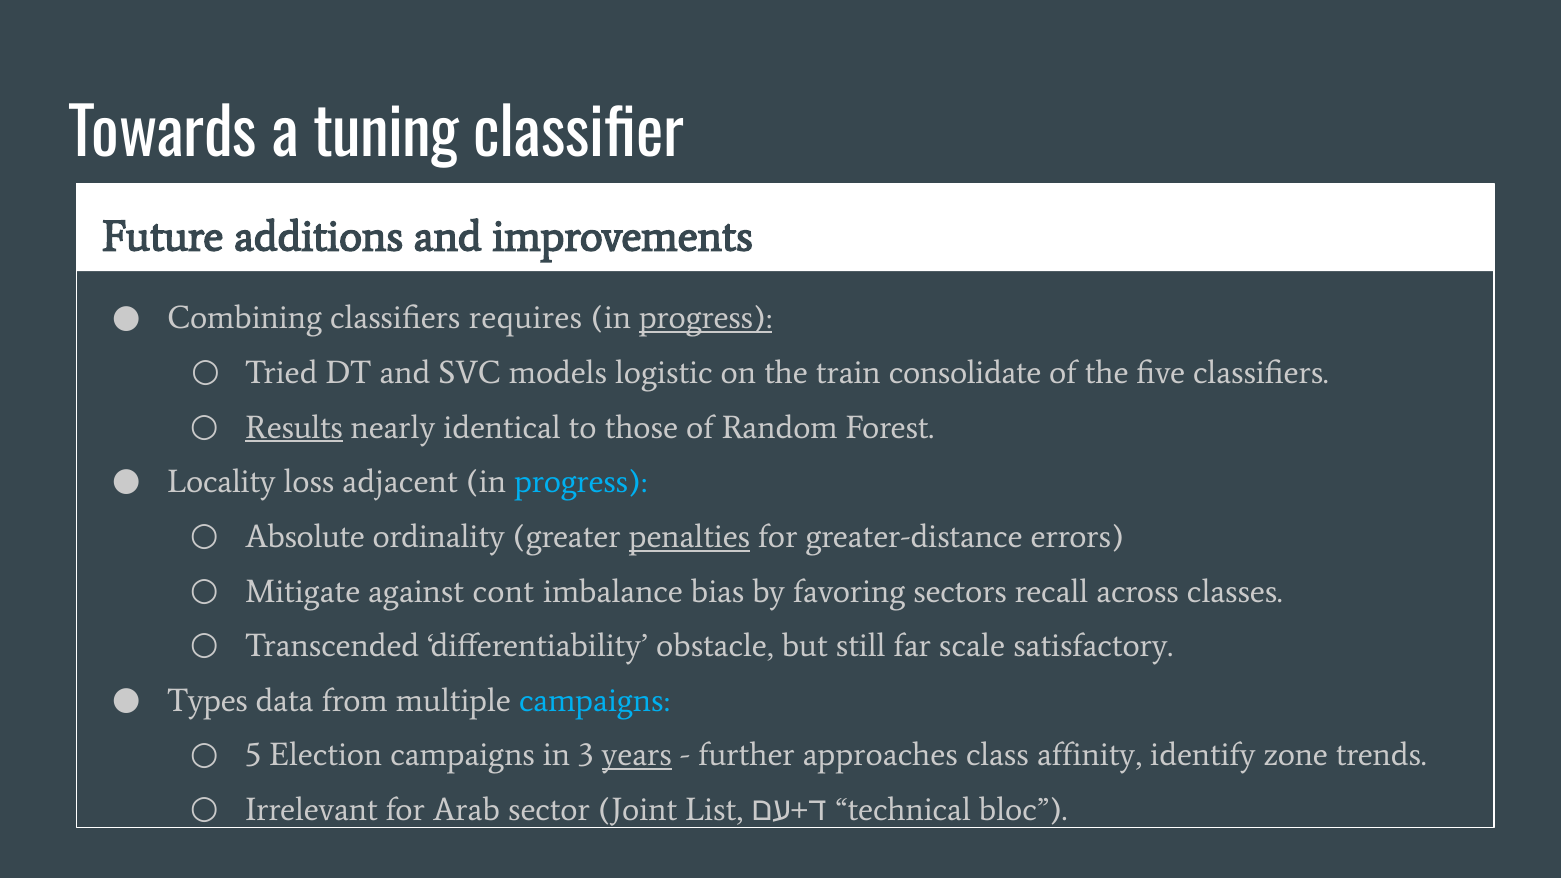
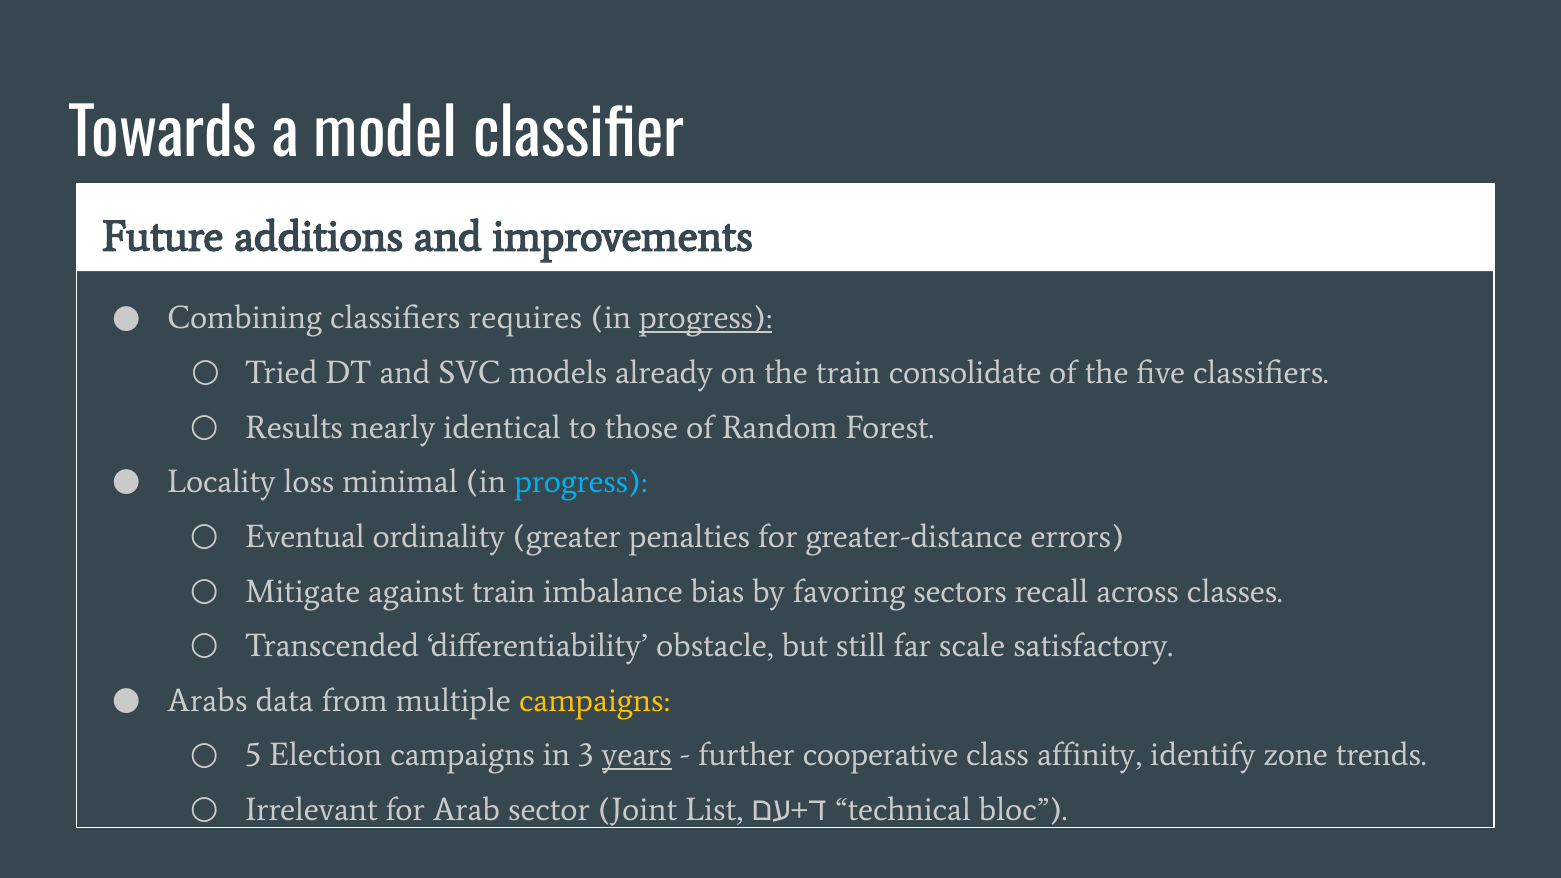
tuning: tuning -> model (386, 135)
logistic: logistic -> already (664, 373)
Results underline: present -> none (294, 427)
adjacent: adjacent -> minimal (400, 482)
Absolute: Absolute -> Eventual (305, 537)
penalties underline: present -> none (689, 537)
against cont: cont -> train (504, 591)
Types: Types -> Arabs (207, 701)
campaigns colour: light blue -> yellow (594, 701)
approaches: approaches -> cooperative (880, 755)
